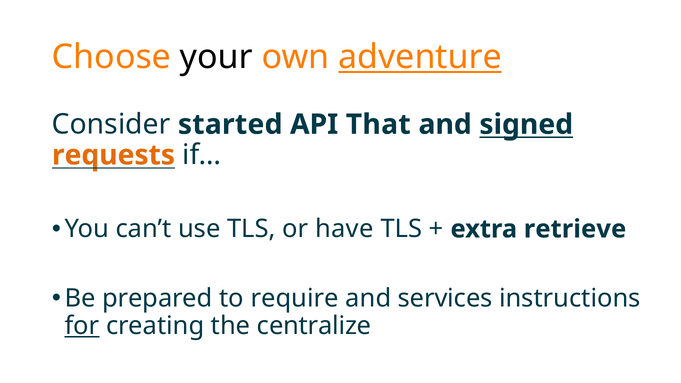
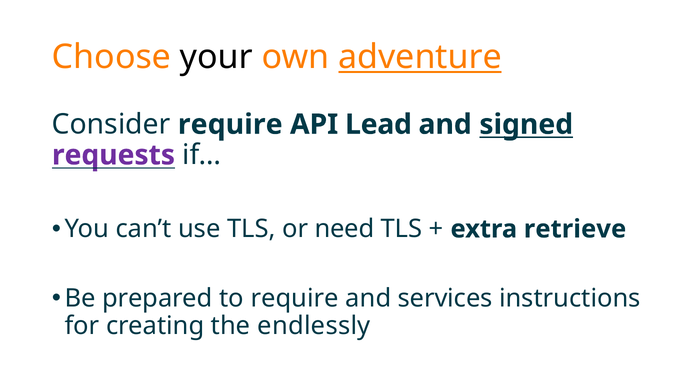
Consider started: started -> require (230, 124)
That: That -> Lead (379, 124)
requests colour: orange -> purple (113, 155)
have: have -> need (345, 229)
for underline: present -> none (82, 326)
centralize: centralize -> endlessly (314, 326)
